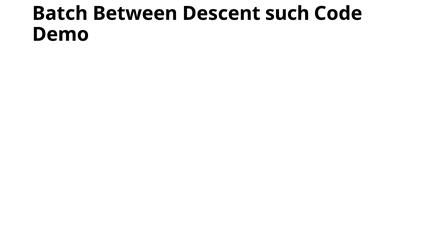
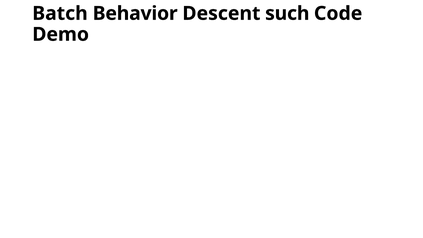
Between: Between -> Behavior (135, 13)
